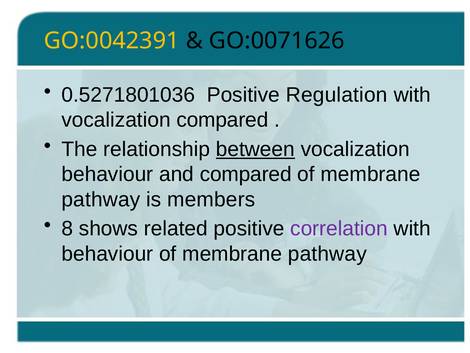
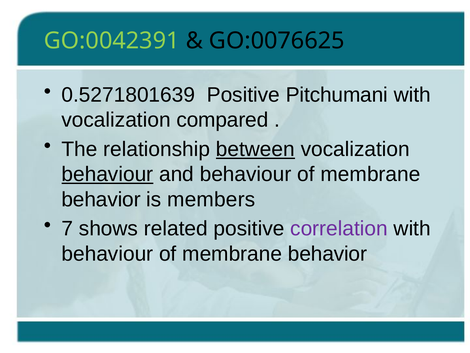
GO:0042391 colour: yellow -> light green (112, 41)
GO:0071626: GO:0071626 -> GO:0076625 (277, 41)
0.5271801036: 0.5271801036 -> 0.5271801639 (128, 95)
Regulation: Regulation -> Pitchumani (337, 95)
behaviour underline: none -> present (107, 174)
and compared: compared -> behaviour (246, 174)
pathway: pathway -> behavior (101, 199)
8: 8 -> 7 (67, 228)
pathway: pathway -> behavior (328, 253)
